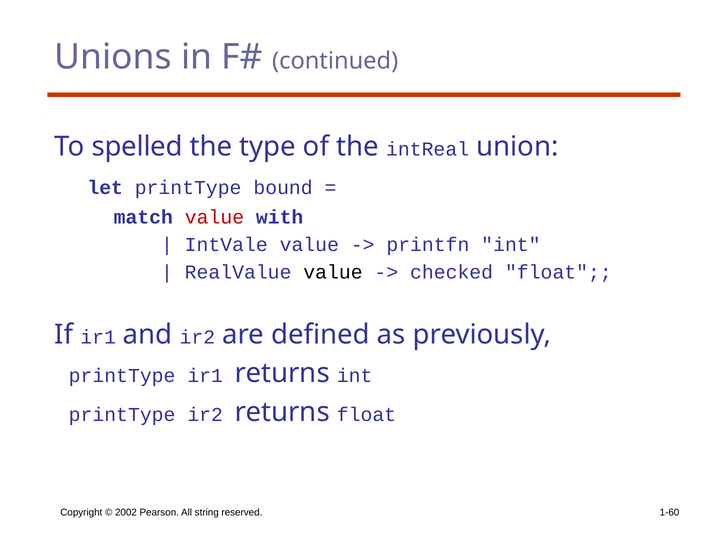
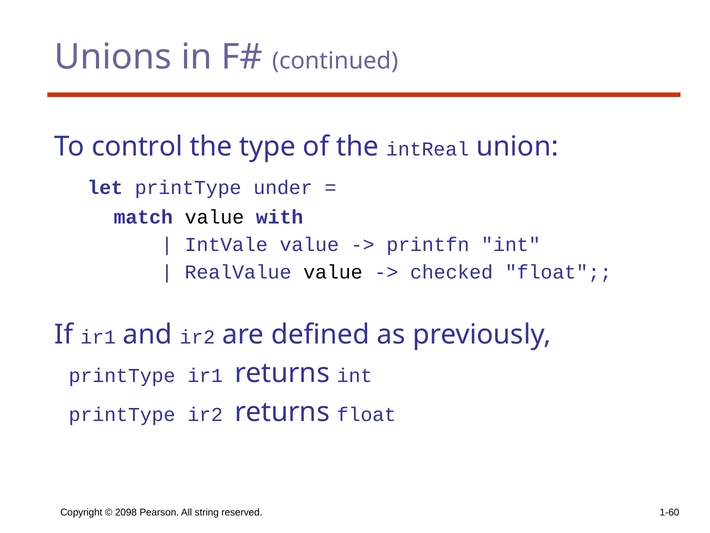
spelled: spelled -> control (137, 146)
bound: bound -> under (283, 188)
value colour: red -> black (214, 217)
2002: 2002 -> 2098 (126, 512)
